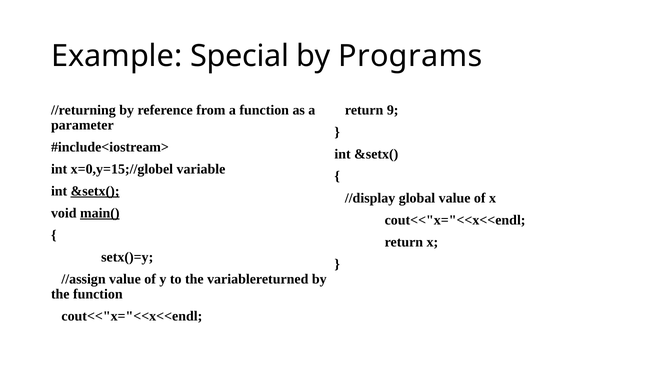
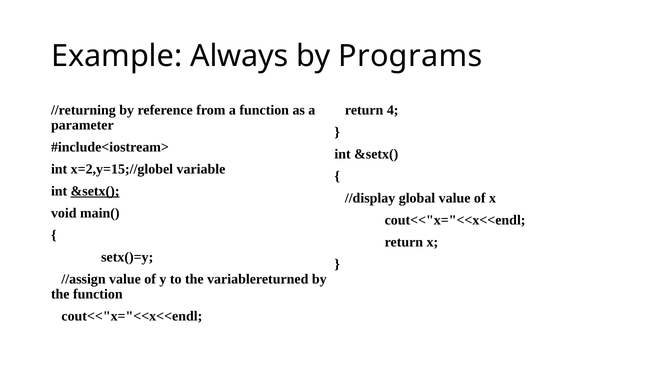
Special: Special -> Always (239, 56)
9: 9 -> 4 (393, 110)
x=0,y=15;//globel: x=0,y=15;//globel -> x=2,y=15;//globel (122, 169)
main( underline: present -> none (100, 213)
